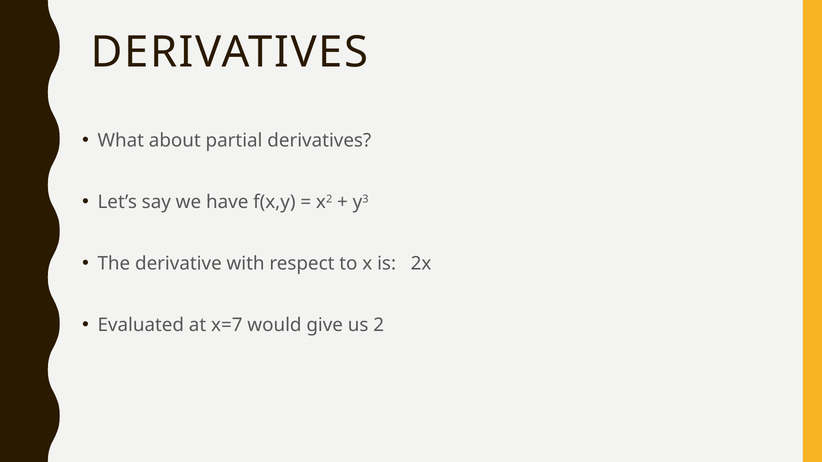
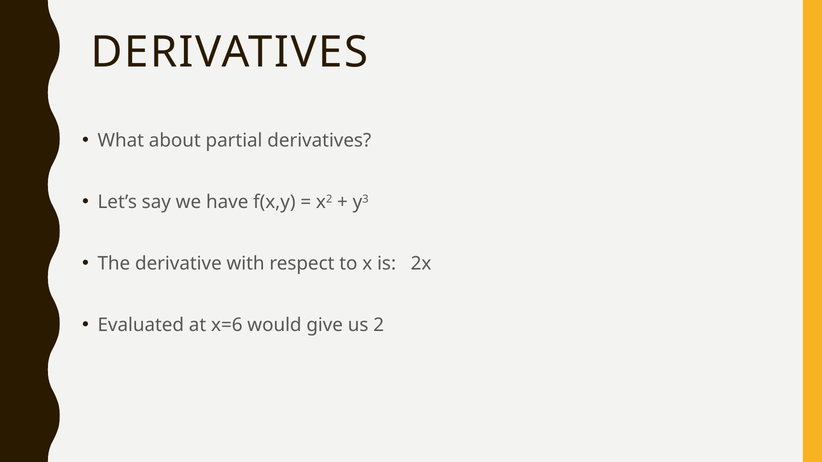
x=7: x=7 -> x=6 (227, 325)
